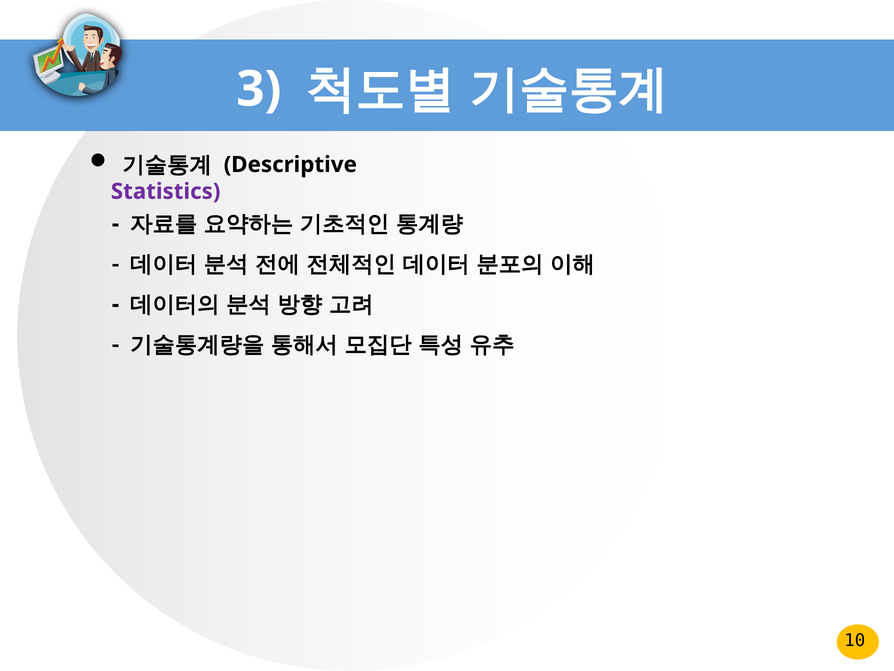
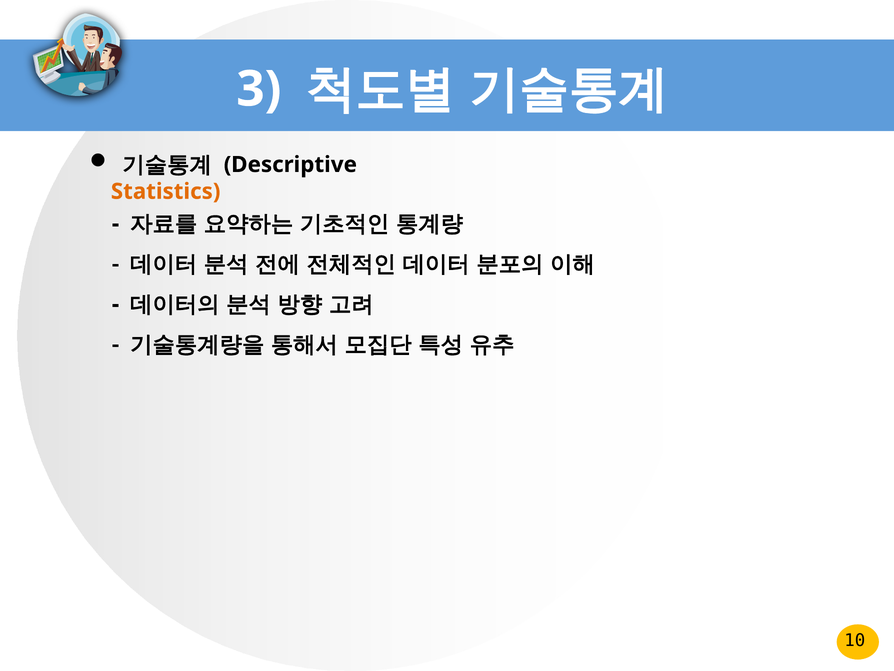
Statistics colour: purple -> orange (166, 191)
